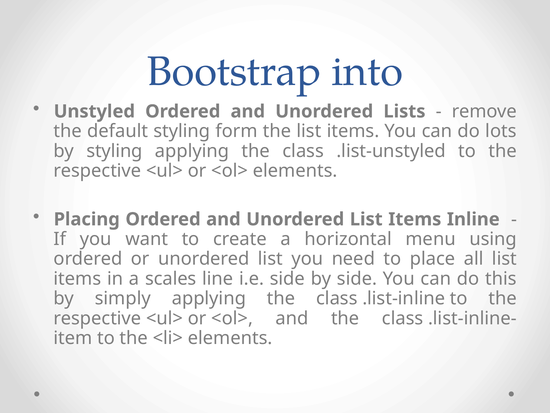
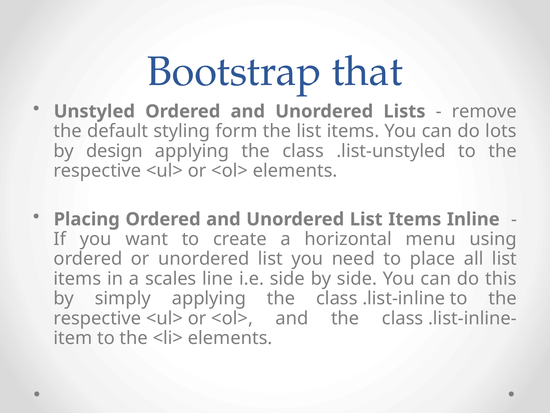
into: into -> that (367, 72)
by styling: styling -> design (115, 151)
